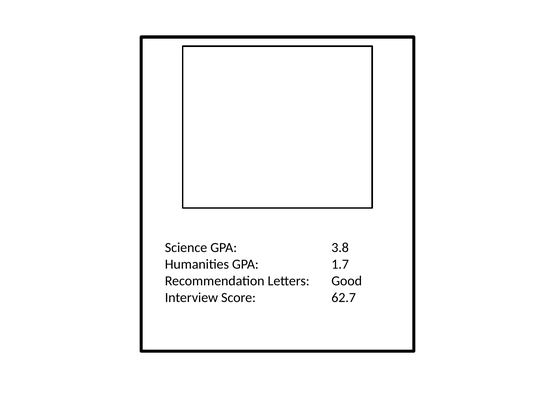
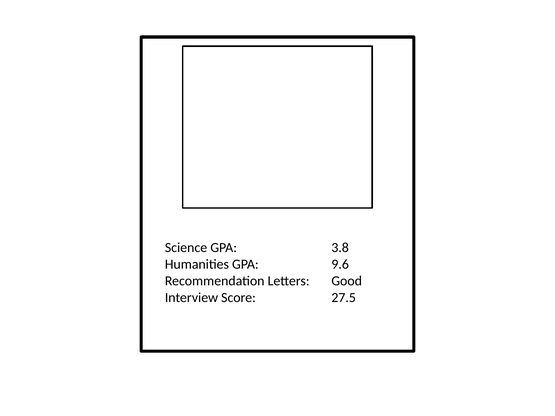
1.7: 1.7 -> 9.6 (340, 265)
62.7: 62.7 -> 27.5 (344, 298)
